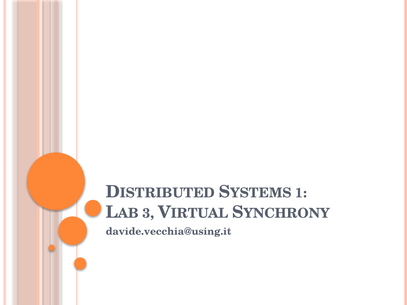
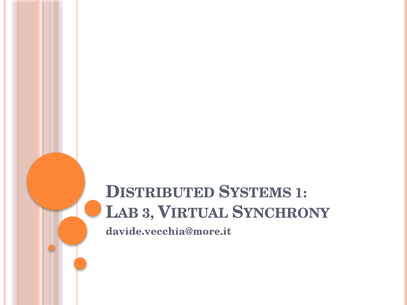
davide.vecchia@using.it: davide.vecchia@using.it -> davide.vecchia@more.it (168, 232)
